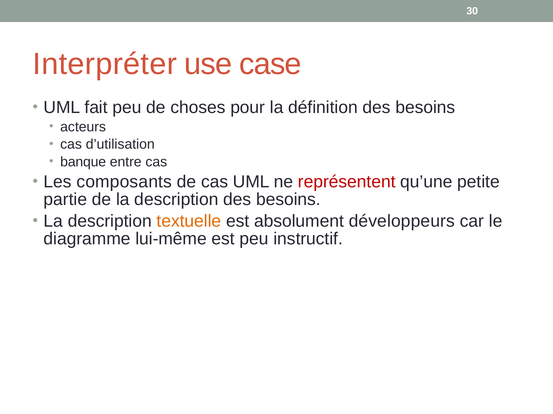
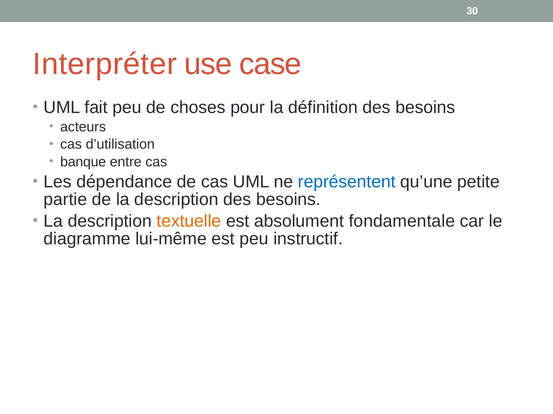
composants: composants -> dépendance (124, 182)
représentent colour: red -> blue (347, 182)
développeurs: développeurs -> fondamentale (402, 222)
